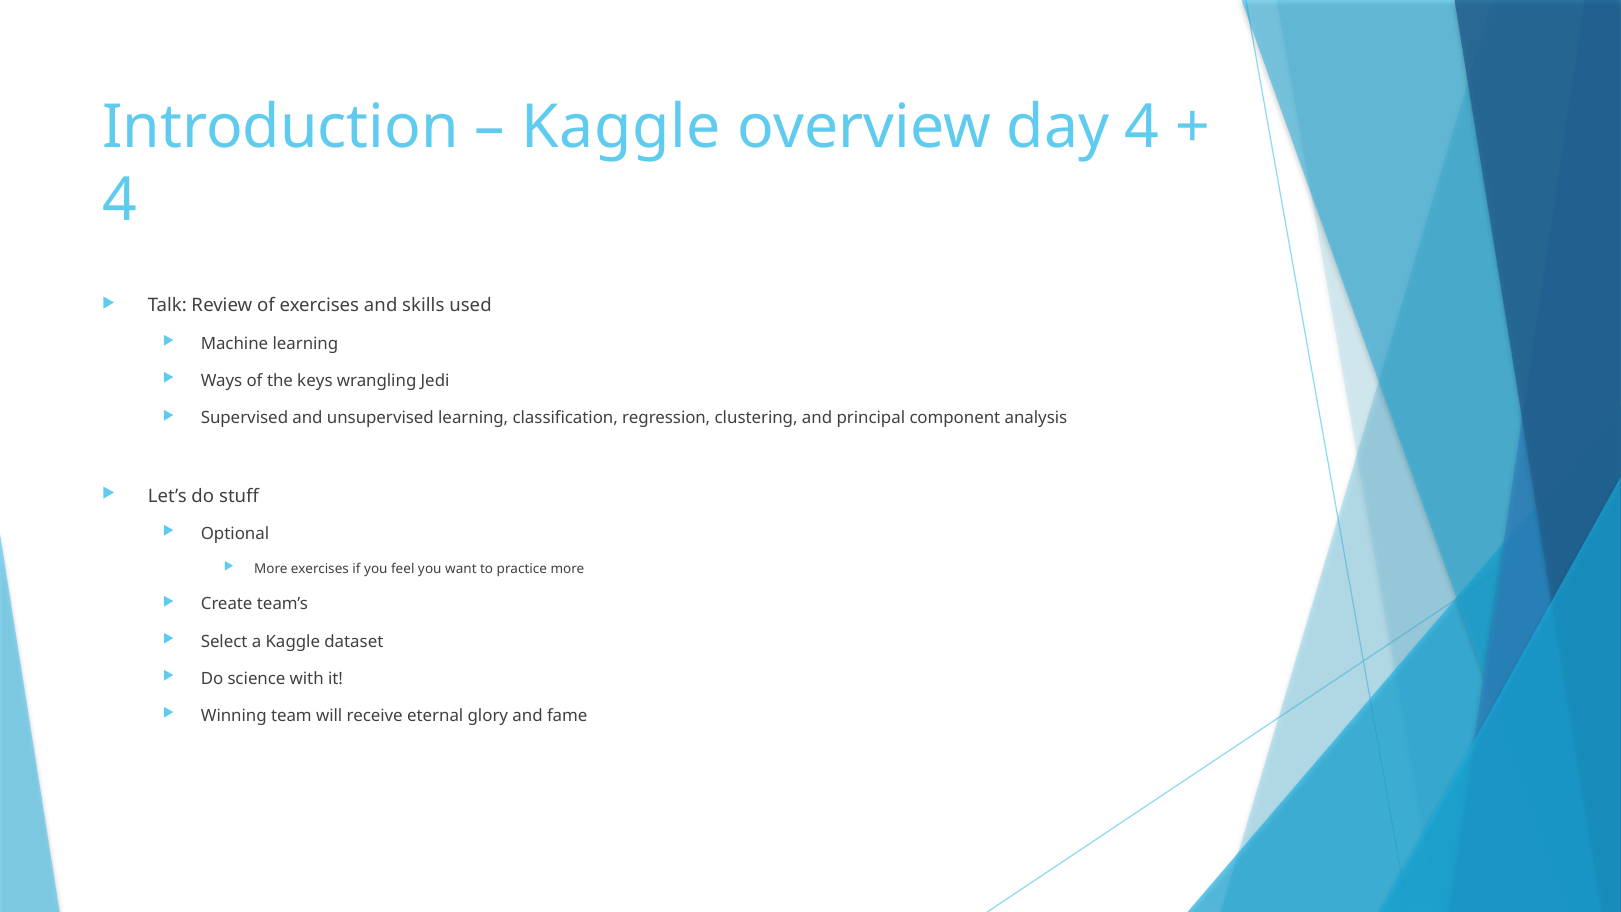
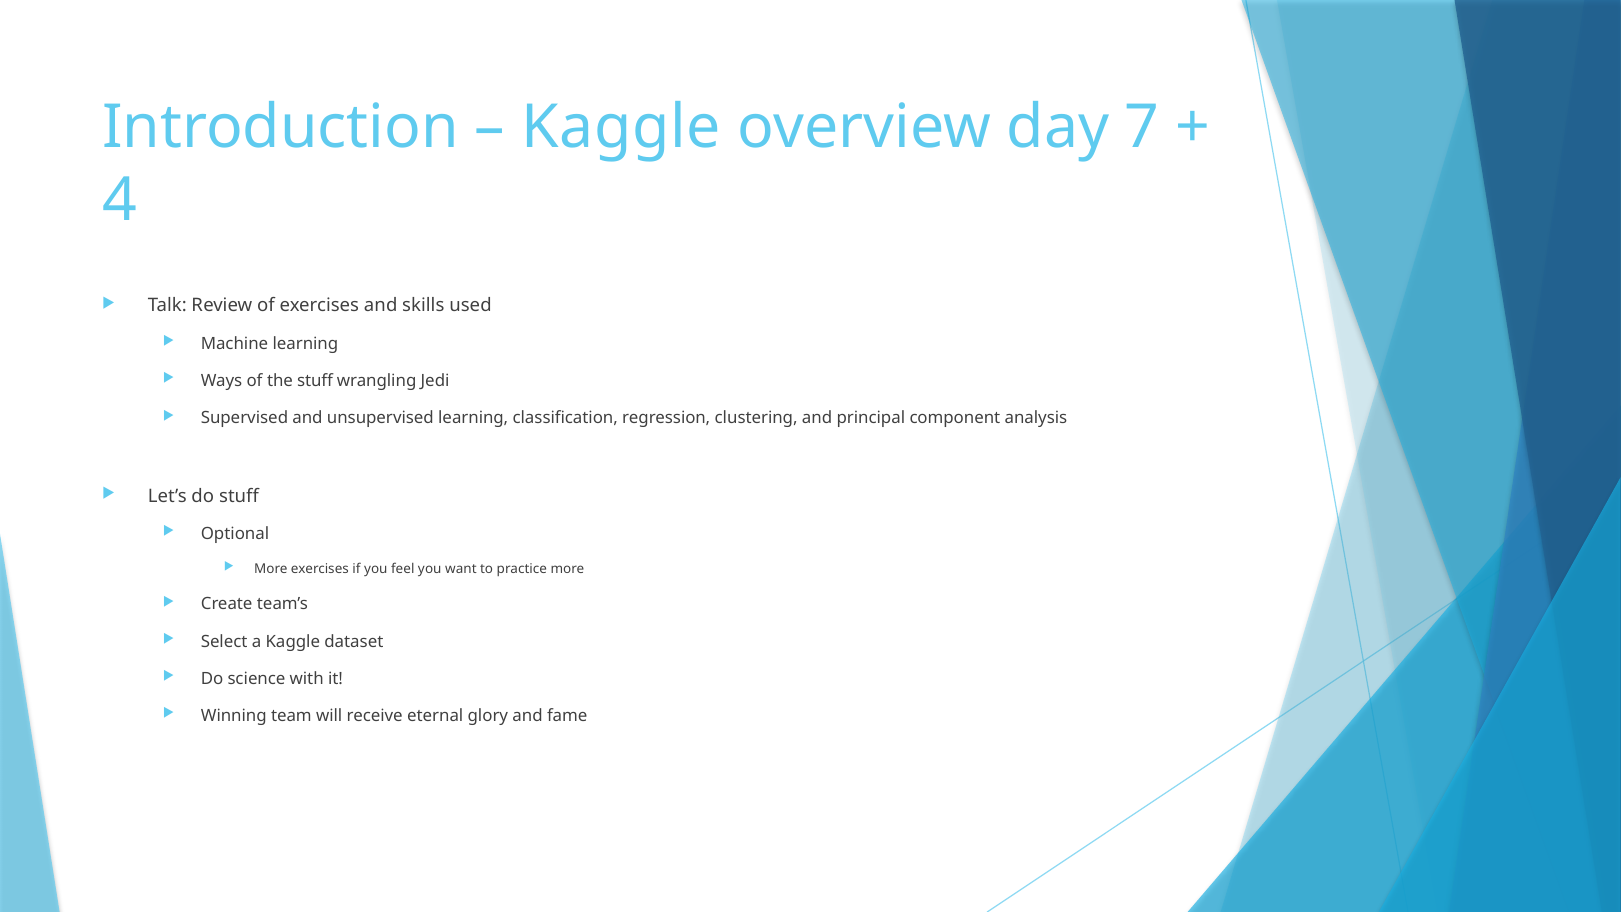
day 4: 4 -> 7 (1142, 128)
the keys: keys -> stuff (315, 381)
